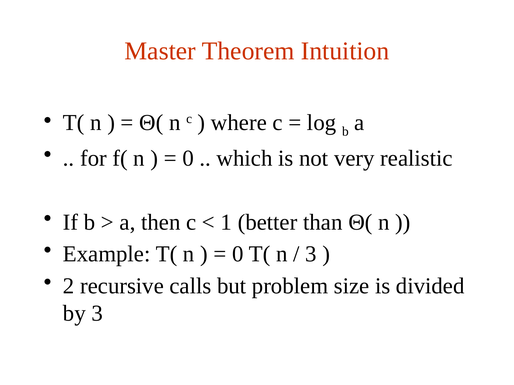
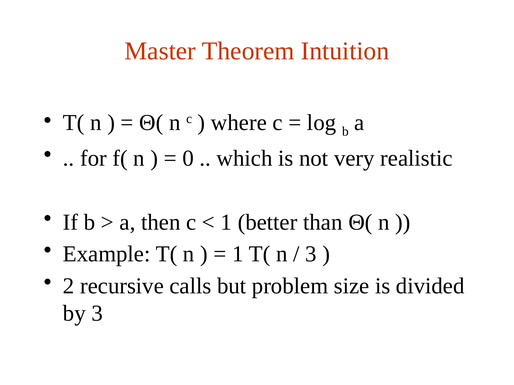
0: 0 -> 1 (238, 254)
